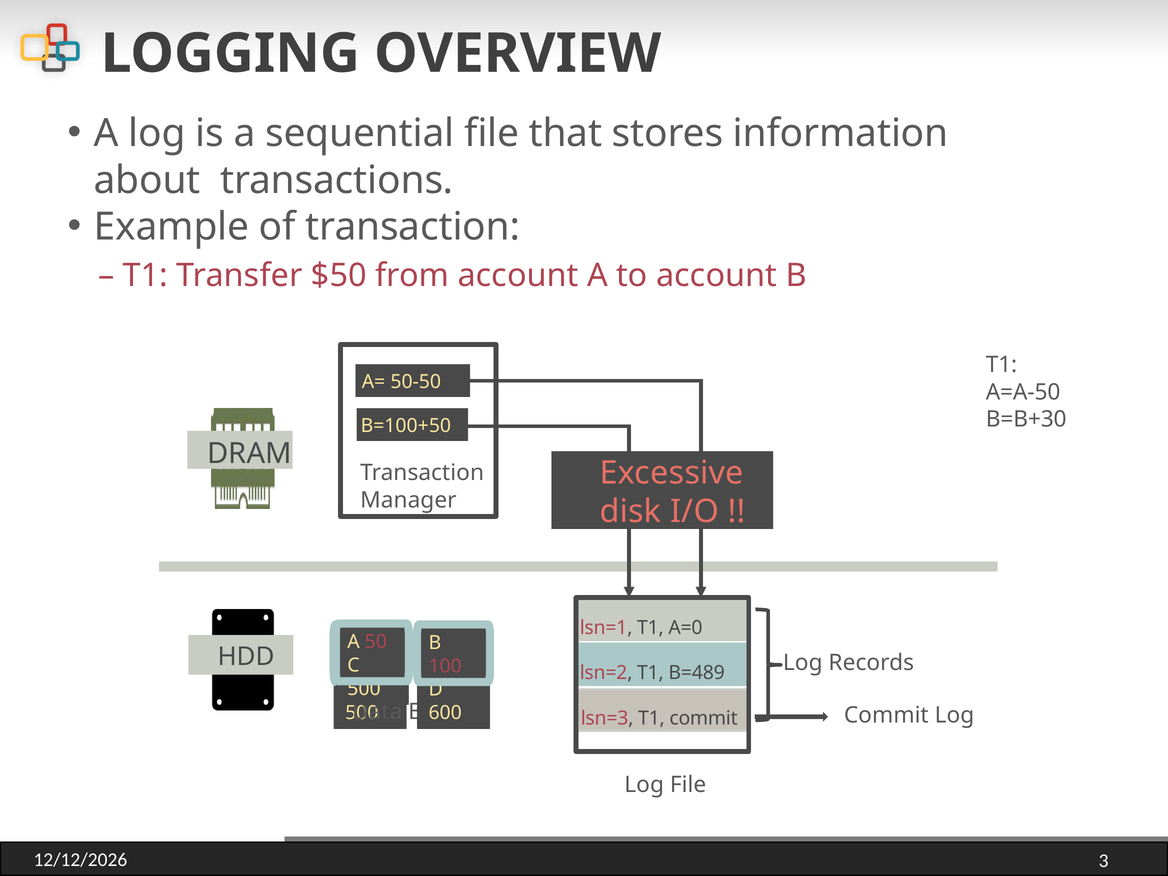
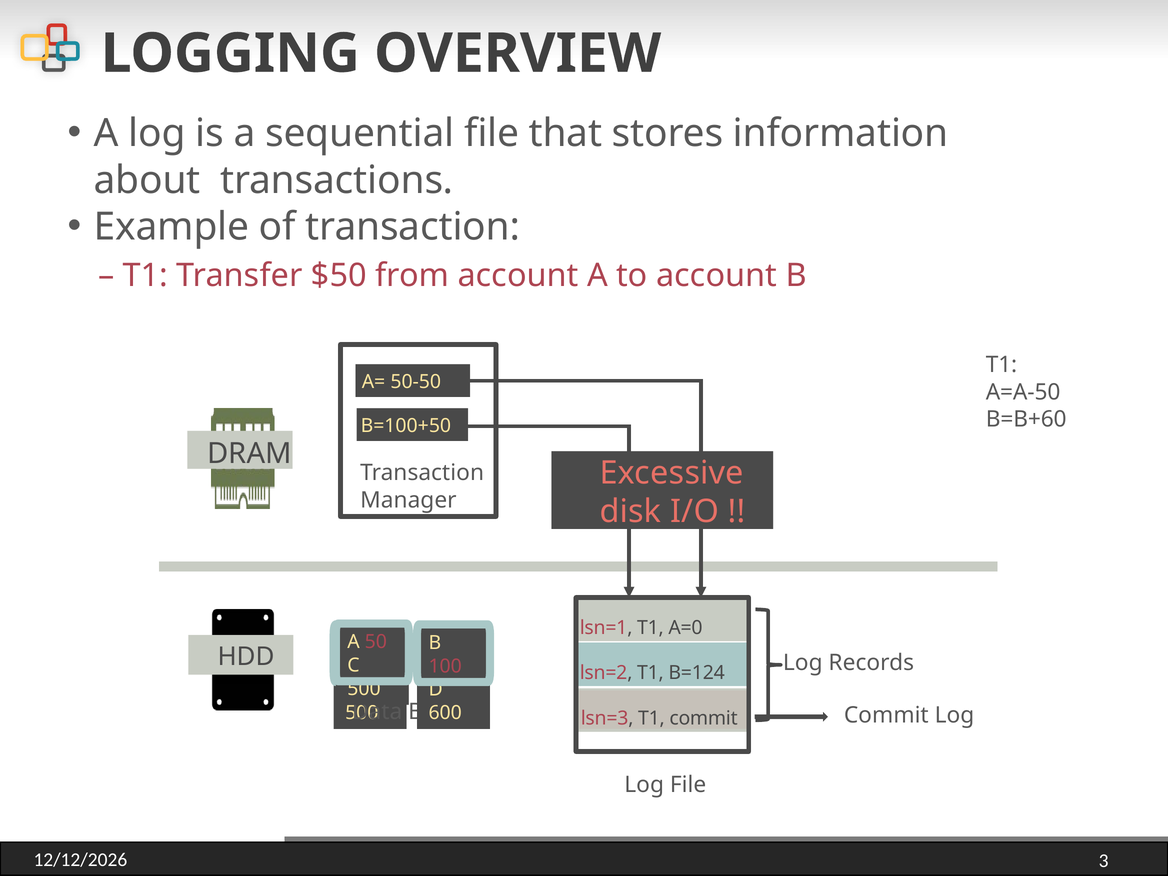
B=B+30: B=B+30 -> B=B+60 (1026, 419)
B=489: B=489 -> B=124 (697, 673)
